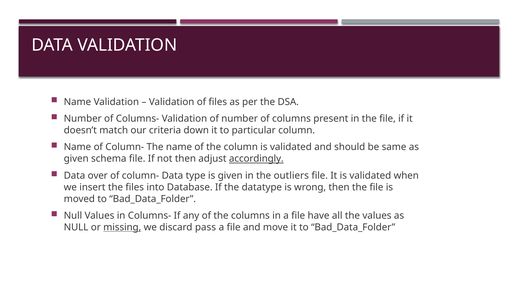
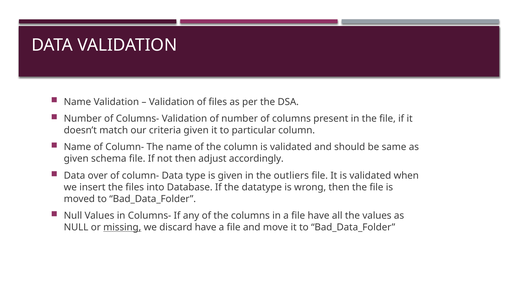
criteria down: down -> given (196, 130)
accordingly underline: present -> none (256, 159)
discard pass: pass -> have (206, 228)
